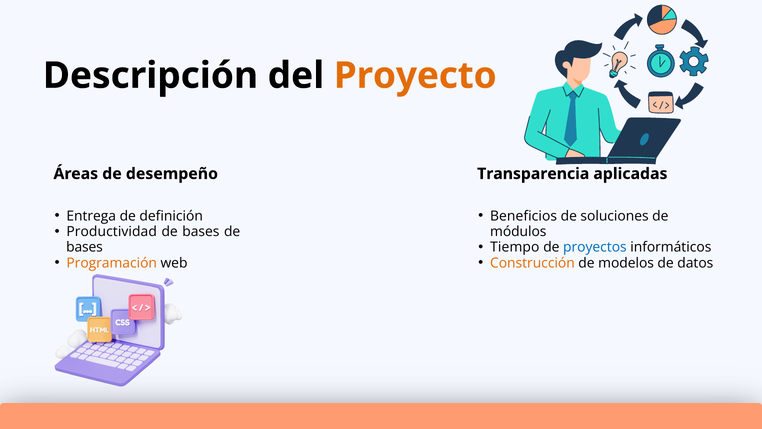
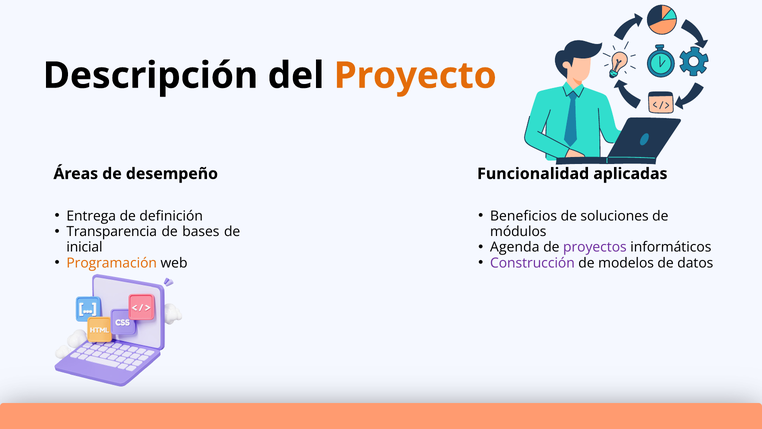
Transparencia: Transparencia -> Funcionalidad (533, 174)
Productividad: Productividad -> Transparencia (112, 232)
Tiempo: Tiempo -> Agenda (515, 247)
proyectos colour: blue -> purple (595, 247)
bases: bases -> inicial (84, 247)
Construcción colour: orange -> purple (532, 263)
